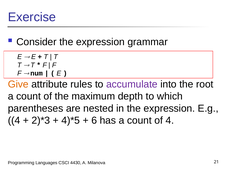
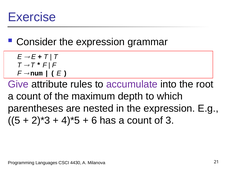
Give colour: orange -> purple (18, 84)
4: 4 -> 5 (14, 120)
of 4: 4 -> 3 (170, 120)
